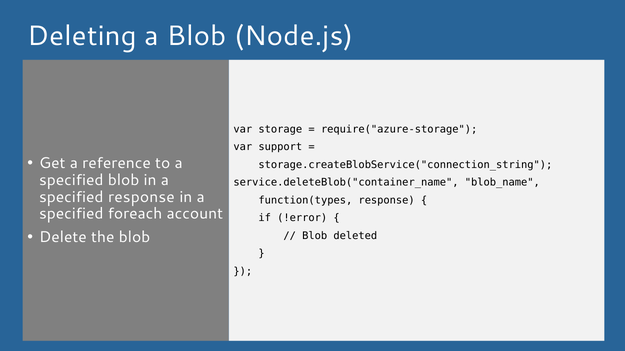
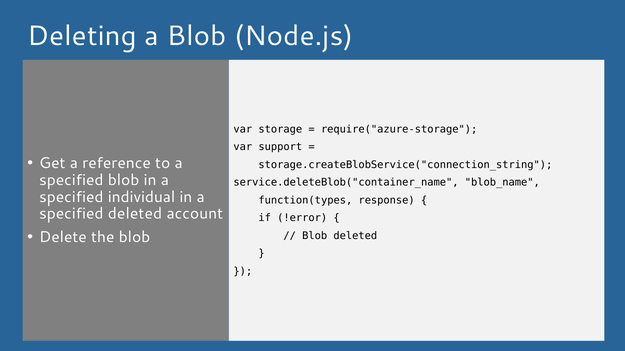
specified response: response -> individual (141, 197)
specified foreach: foreach -> deleted (135, 214)
